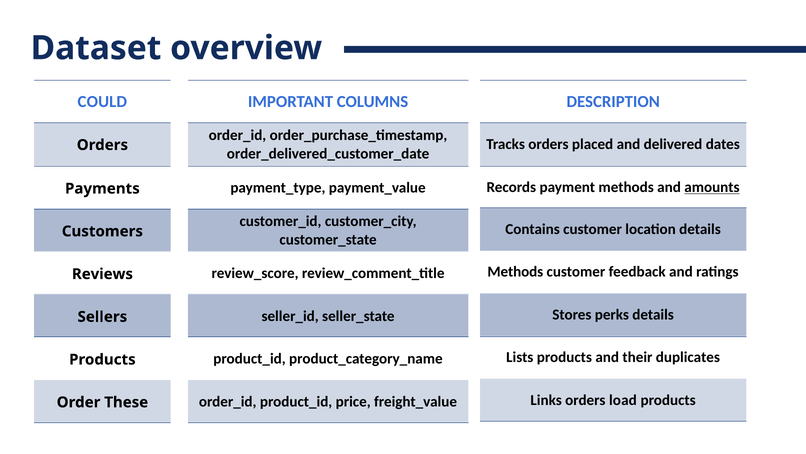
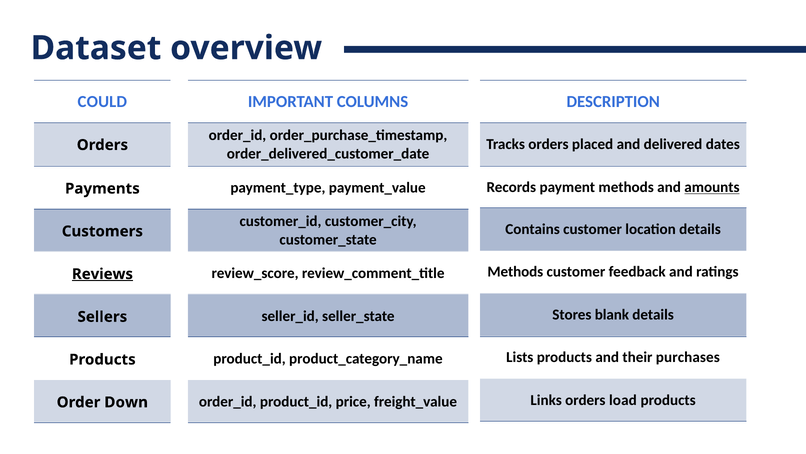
Reviews underline: none -> present (102, 274)
perks: perks -> blank (612, 314)
duplicates: duplicates -> purchases (688, 357)
These: These -> Down (126, 402)
